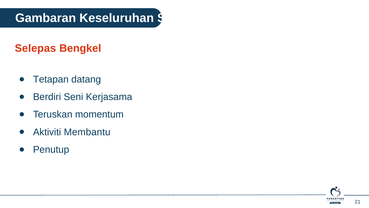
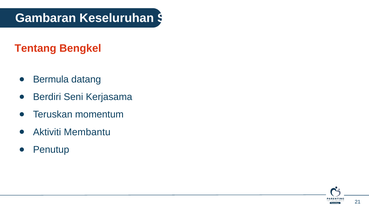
Selepas: Selepas -> Tentang (35, 48)
Tetapan: Tetapan -> Bermula (51, 79)
